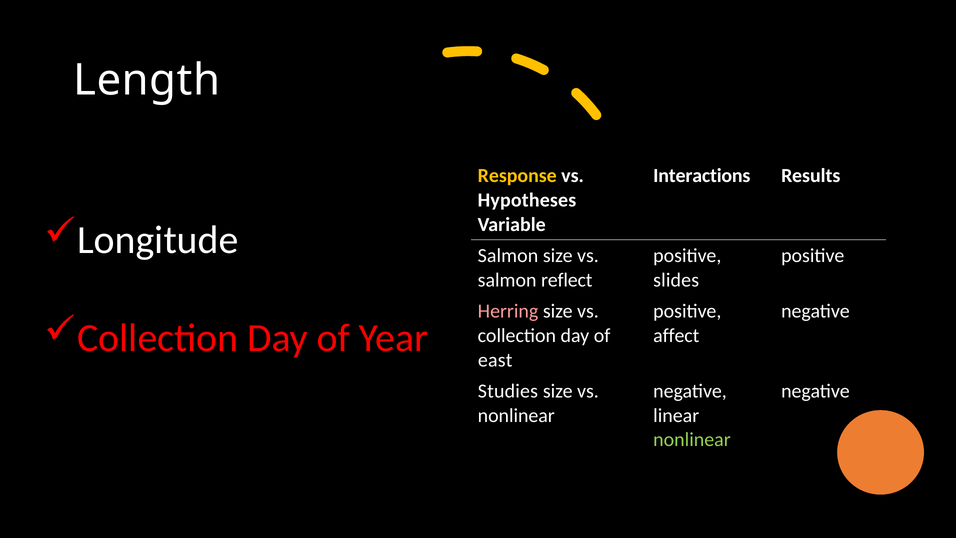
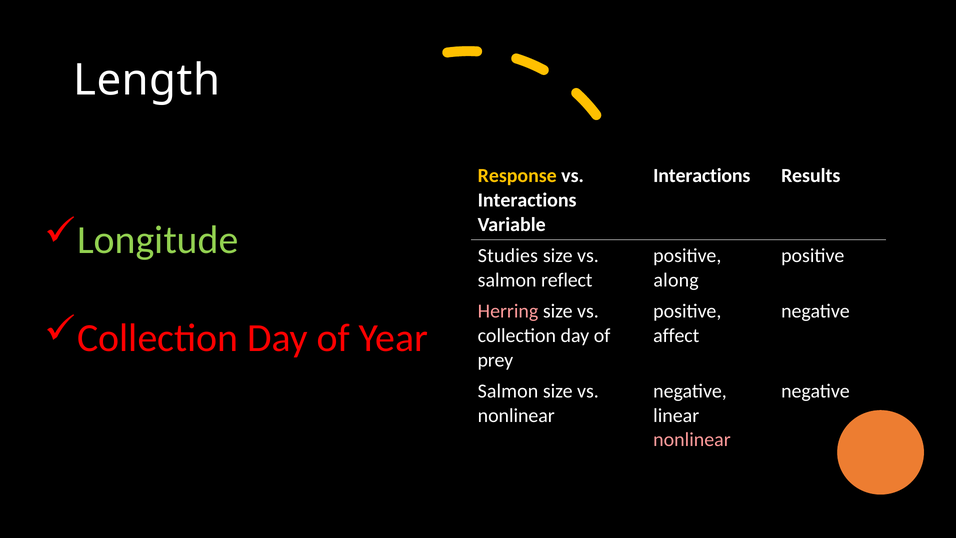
Hypotheses: Hypotheses -> Interactions (527, 200)
Longitude colour: white -> light green (158, 240)
Salmon: Salmon -> Studies (508, 255)
slides: slides -> along (676, 280)
east: east -> prey (495, 360)
Studies: Studies -> Salmon (508, 391)
nonlinear colour: light green -> pink (692, 440)
